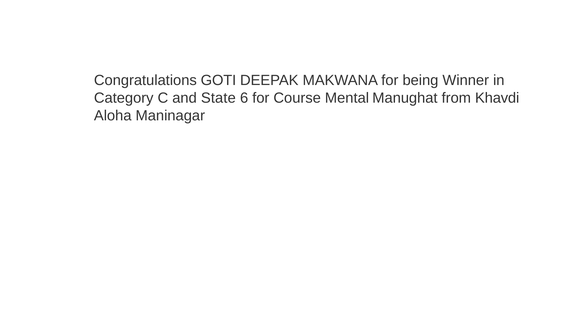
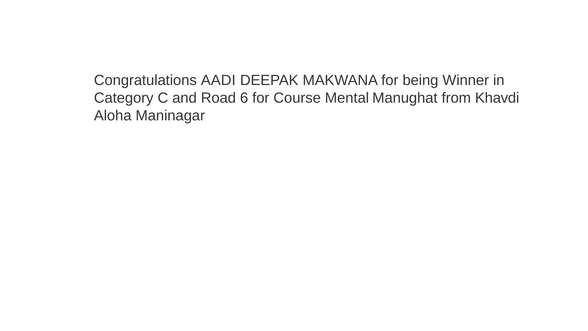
GOTI: GOTI -> AADI (218, 80)
State: State -> Road (218, 98)
